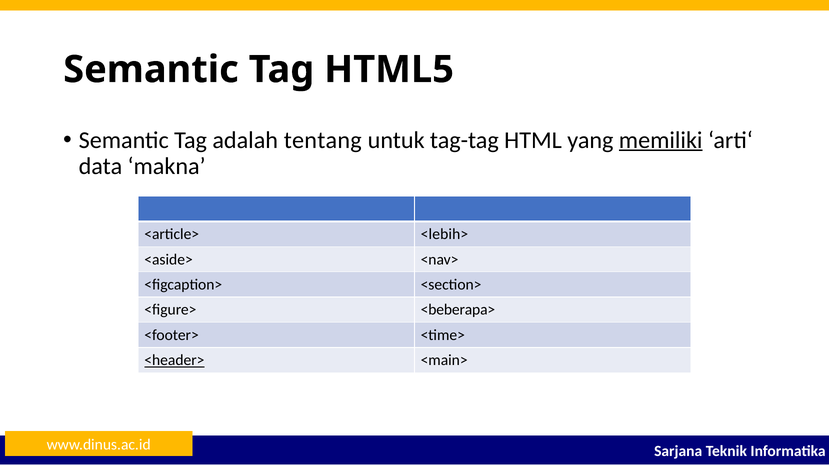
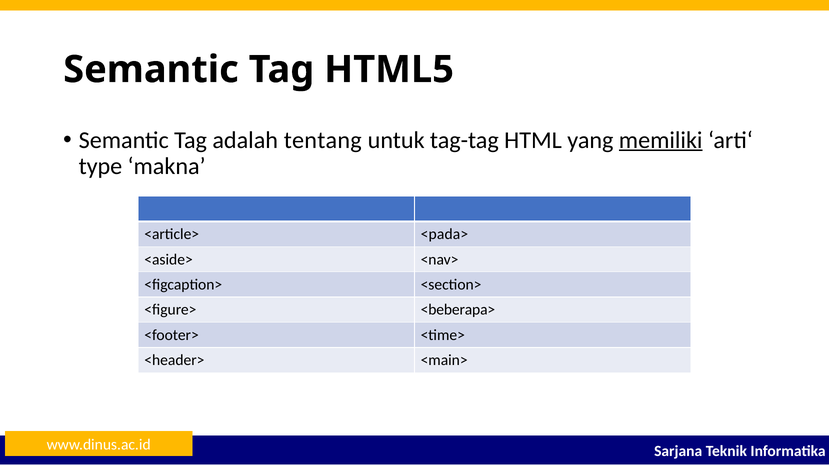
data: data -> type (100, 166)
<lebih>: <lebih> -> <pada> (444, 234)
<header> underline: present -> none (174, 360)
